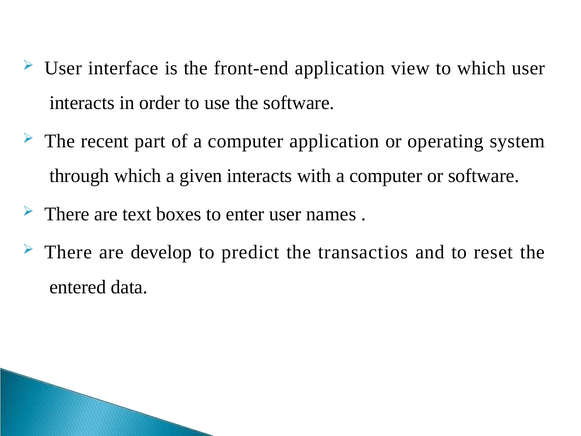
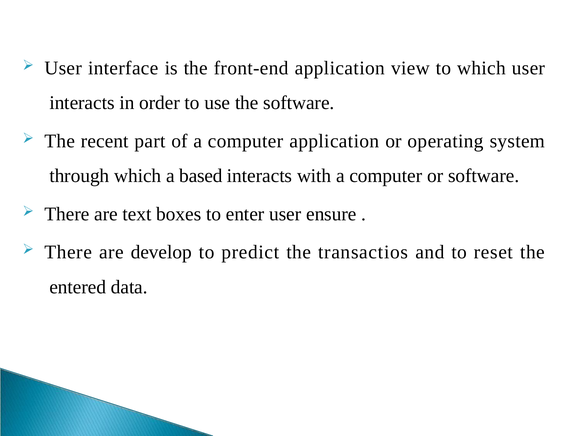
given: given -> based (201, 176)
names: names -> ensure (331, 214)
